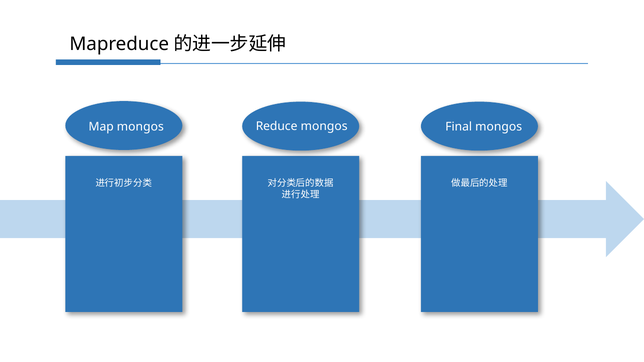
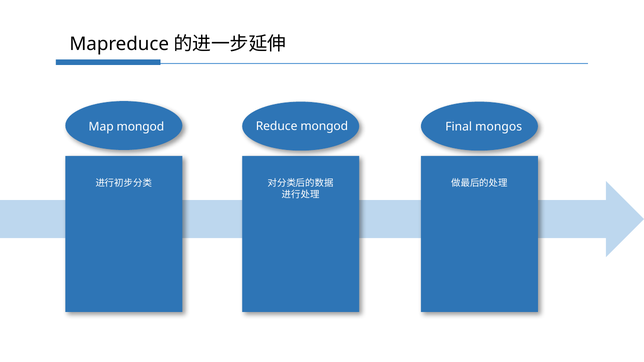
Reduce mongos: mongos -> mongod (324, 126)
Map mongos: mongos -> mongod (140, 127)
